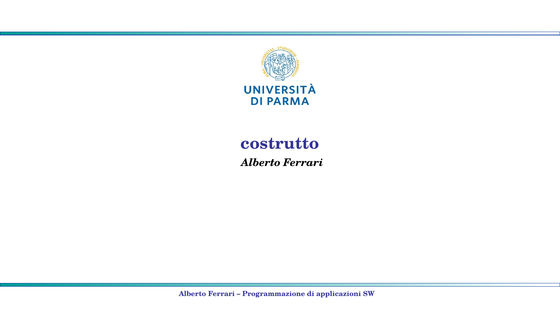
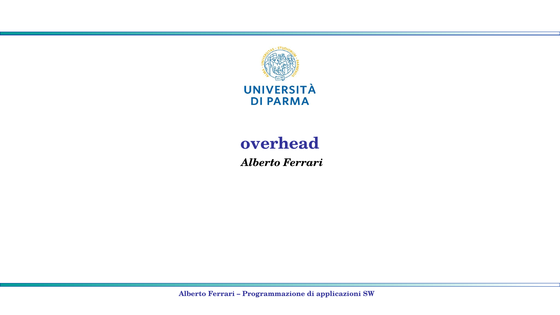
costrutto: costrutto -> overhead (280, 144)
